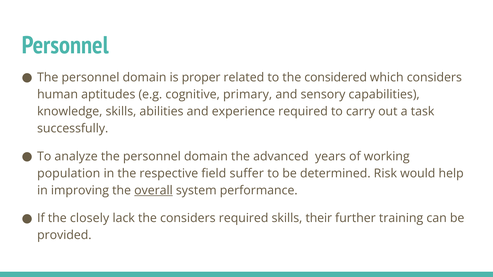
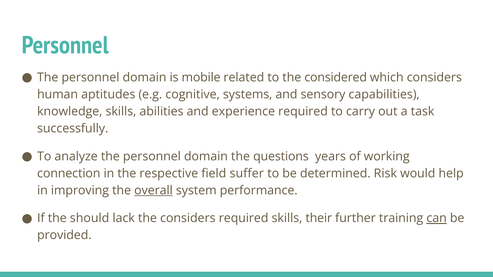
proper: proper -> mobile (201, 78)
primary: primary -> systems (248, 95)
advanced: advanced -> questions (281, 156)
population: population -> connection (69, 173)
closely: closely -> should (90, 218)
can underline: none -> present (437, 218)
